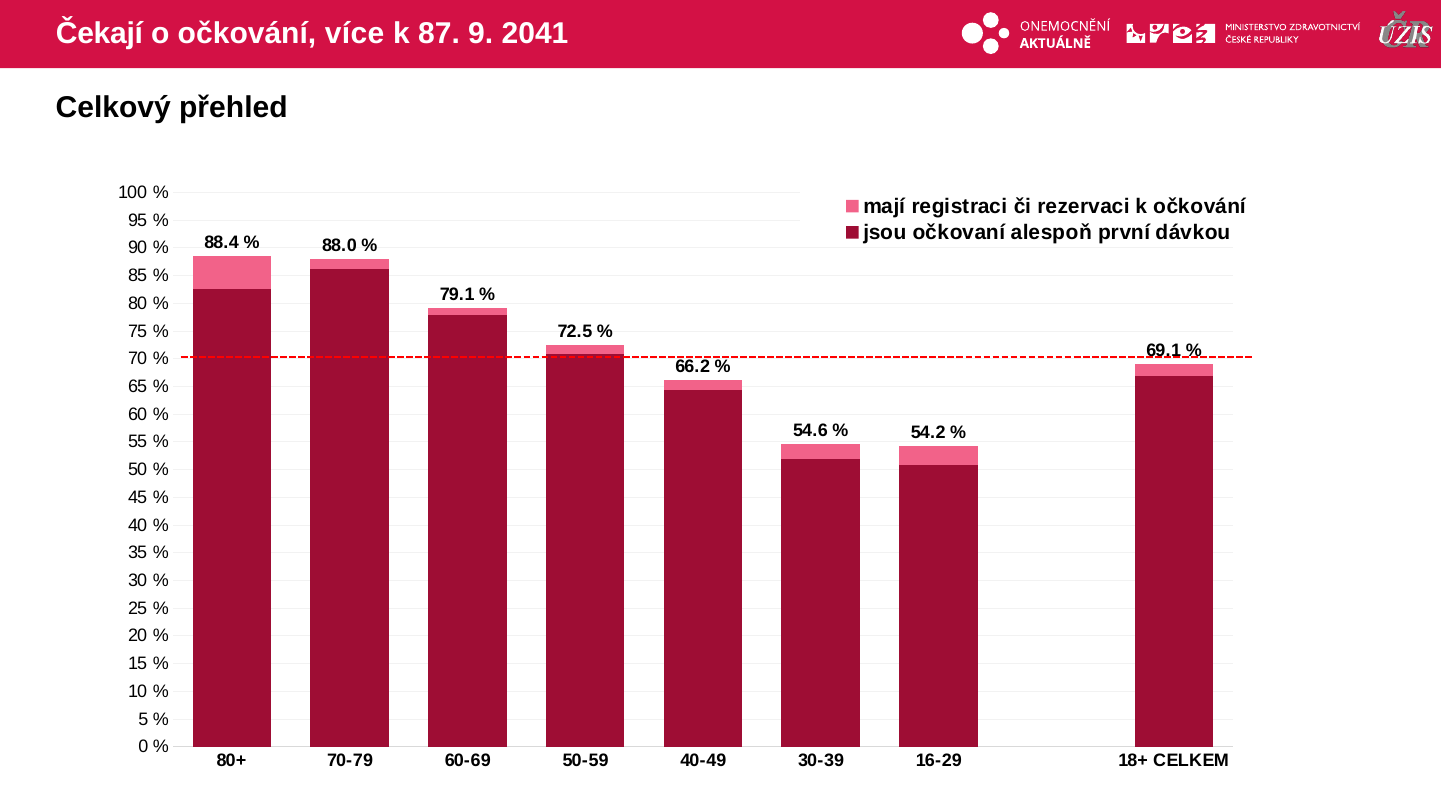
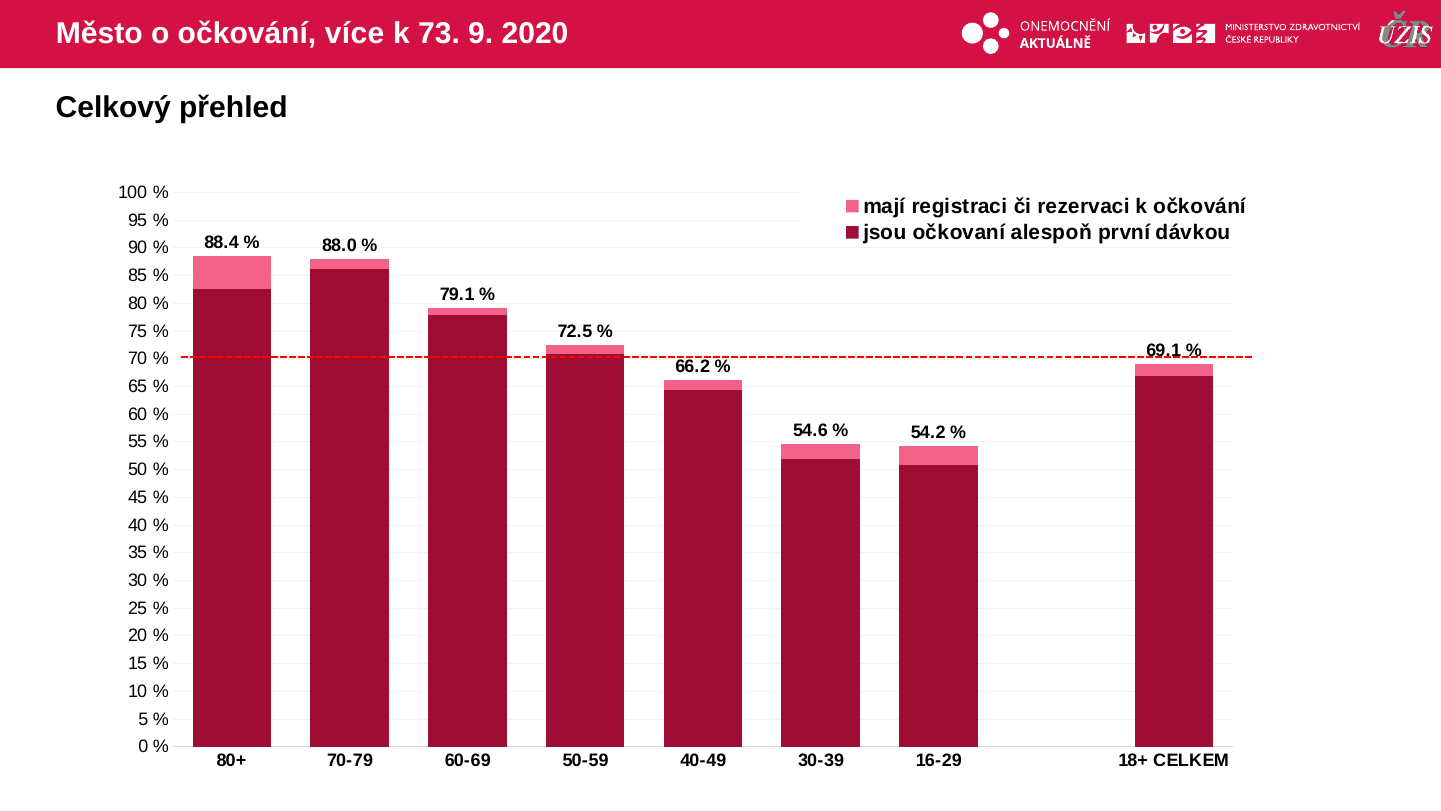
Čekají: Čekají -> Město (99, 34)
87: 87 -> 73 (439, 34)
2041: 2041 -> 2020 (535, 34)
